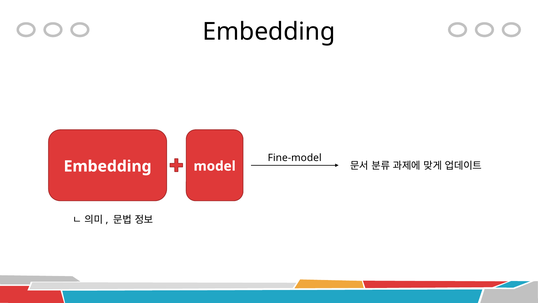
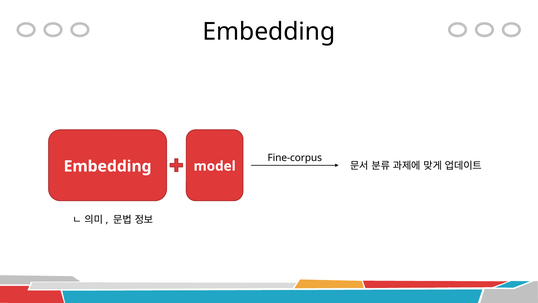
Fine-model: Fine-model -> Fine-corpus (295, 158)
